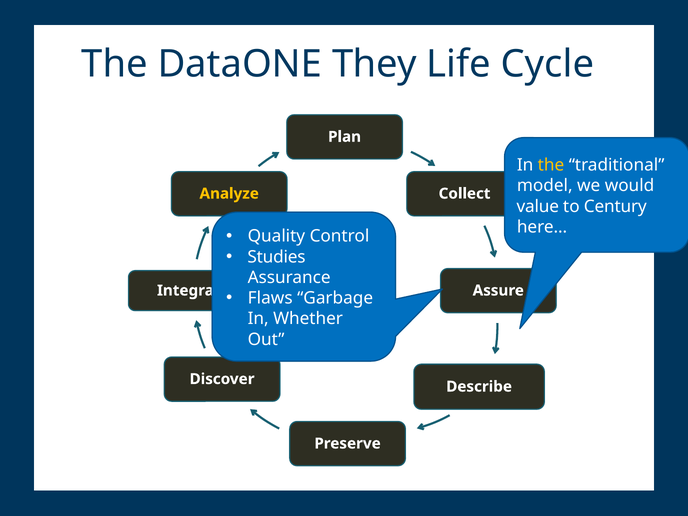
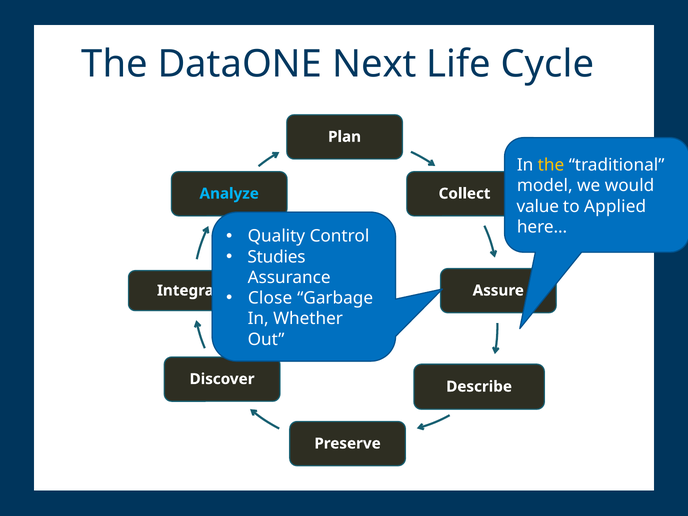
They: They -> Next (374, 64)
Analyze colour: yellow -> light blue (229, 194)
Century: Century -> Applied (615, 206)
Flaws: Flaws -> Close (270, 298)
